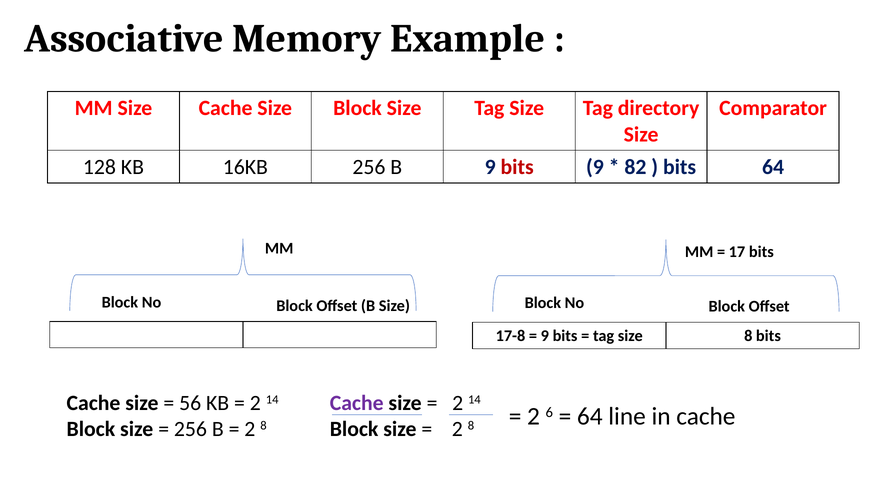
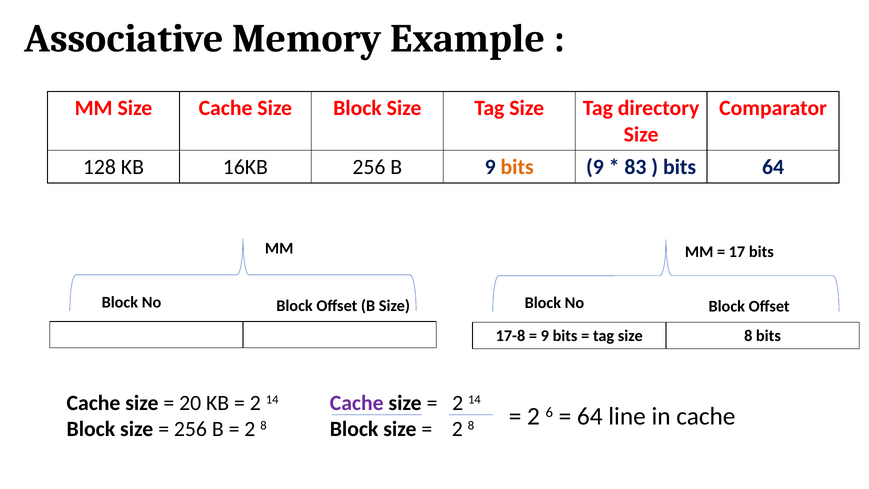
bits colour: red -> orange (517, 167)
82: 82 -> 83 (635, 167)
56: 56 -> 20 (190, 403)
